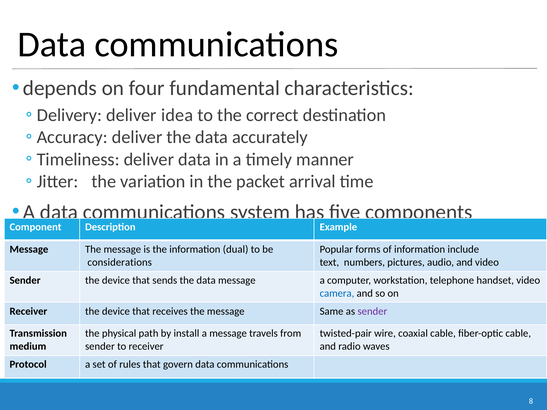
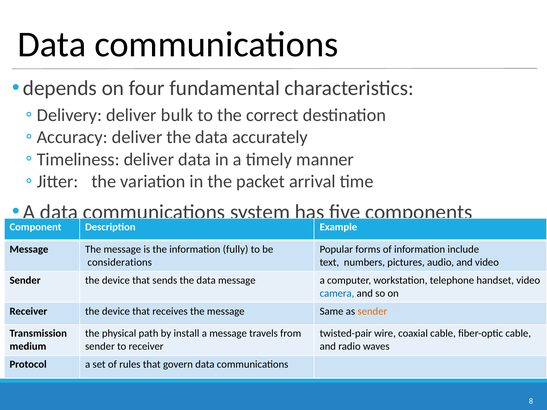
idea: idea -> bulk (177, 115)
dual: dual -> fully (236, 249)
sender colour: purple -> orange (372, 311)
